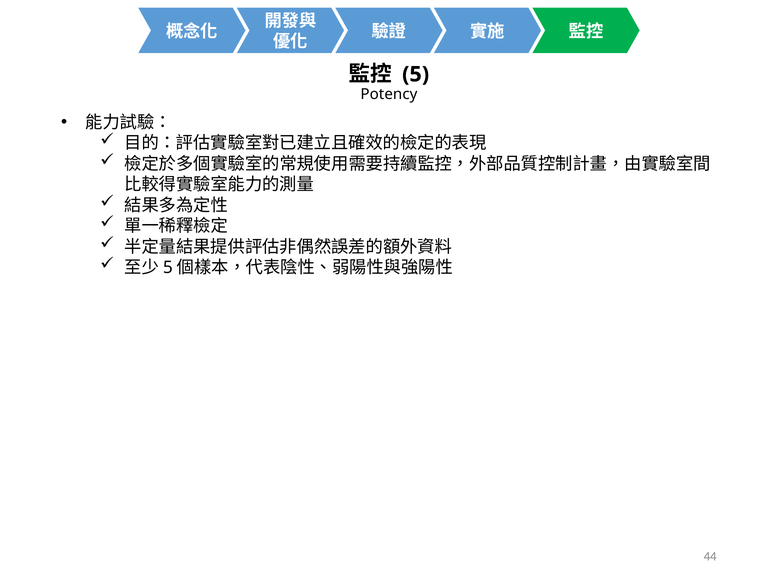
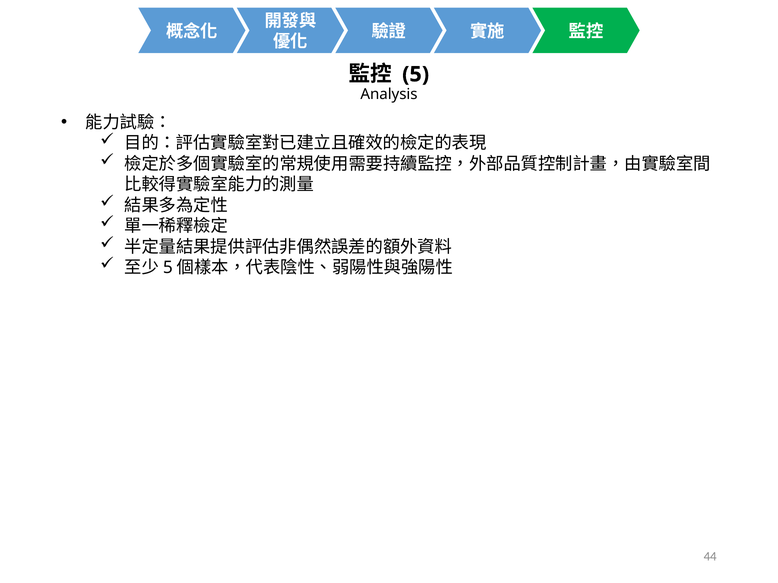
Potency: Potency -> Analysis (389, 94)
